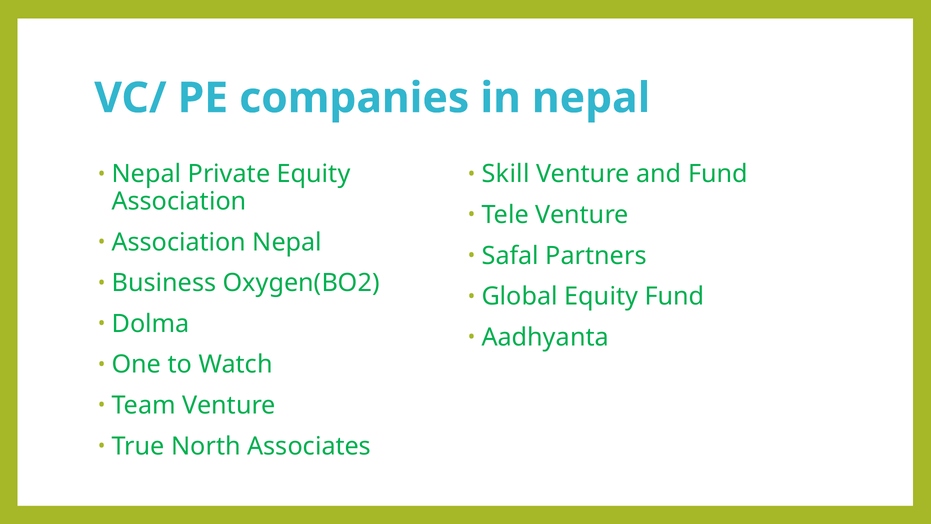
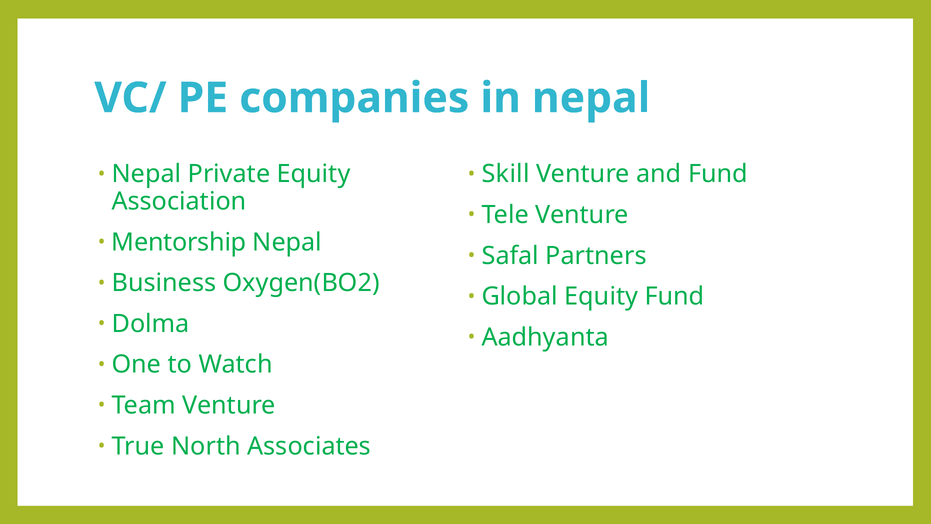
Association: Association -> Mentorship (179, 242)
